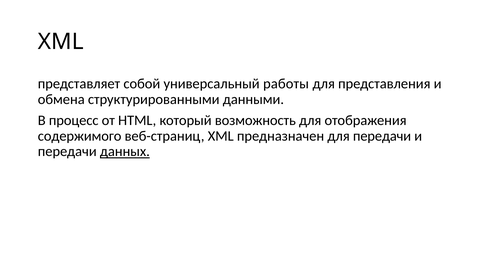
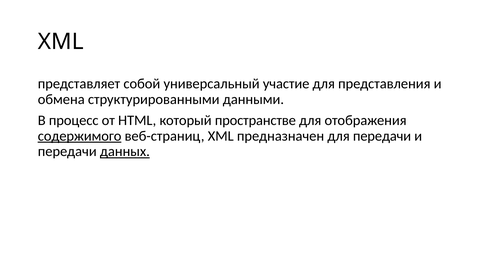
работы: работы -> участие (286, 84)
возможность: возможность -> пространстве (255, 120)
содержимого underline: none -> present (80, 136)
